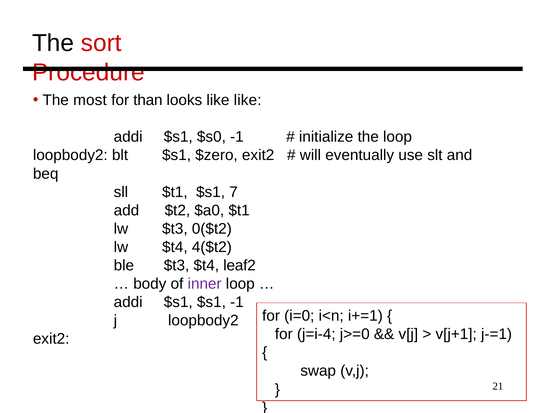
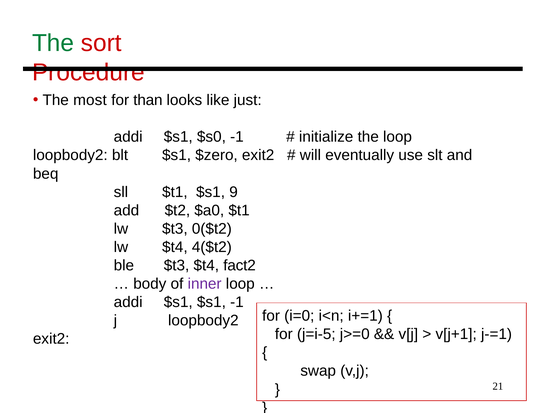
The colour: black -> green (53, 43)
like like: like -> just (248, 100)
7: 7 -> 9 (234, 192)
leaf2: leaf2 -> fact2 (240, 265)
j=i-4: j=i-4 -> j=i-5 (316, 334)
